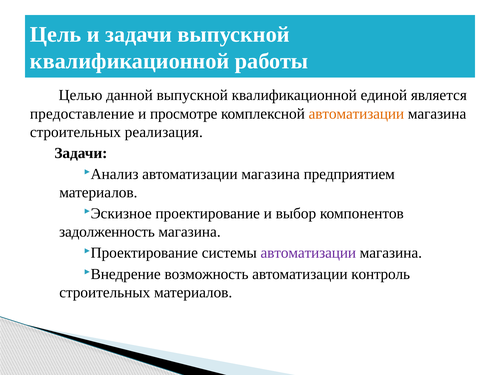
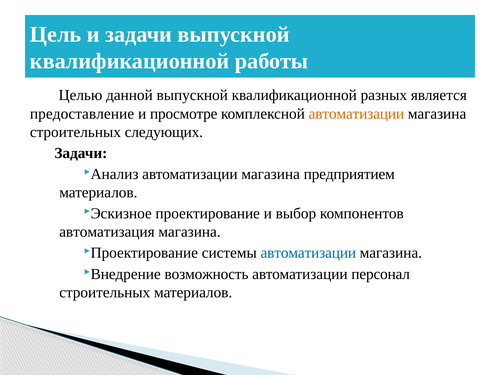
единой: единой -> разных (384, 95)
реализация: реализация -> следующих (164, 132)
задолженность: задолженность -> автоматизация (107, 232)
автоматизации colour: purple -> blue (308, 253)
контроль: контроль -> персонал (381, 274)
